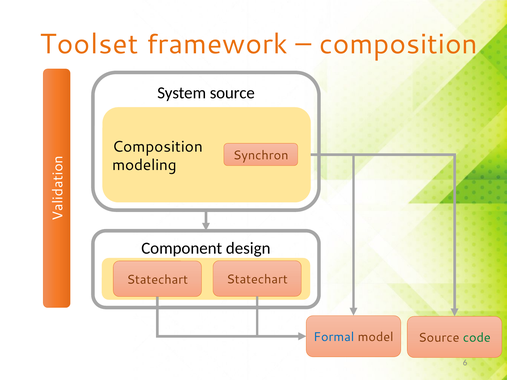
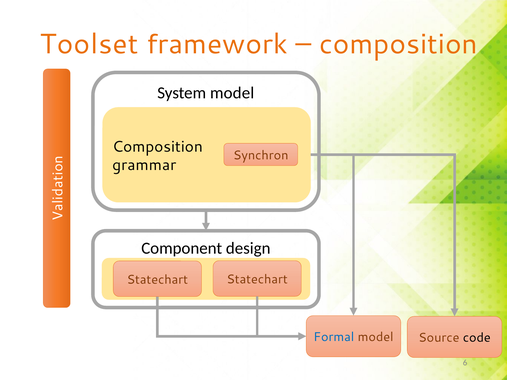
System source: source -> model (232, 93)
modeling: modeling -> grammar (144, 165)
code colour: green -> black (477, 338)
